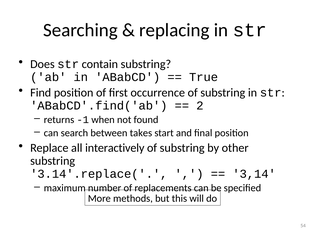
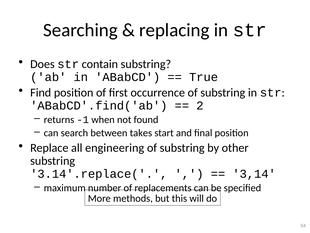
interactively: interactively -> engineering (115, 148)
